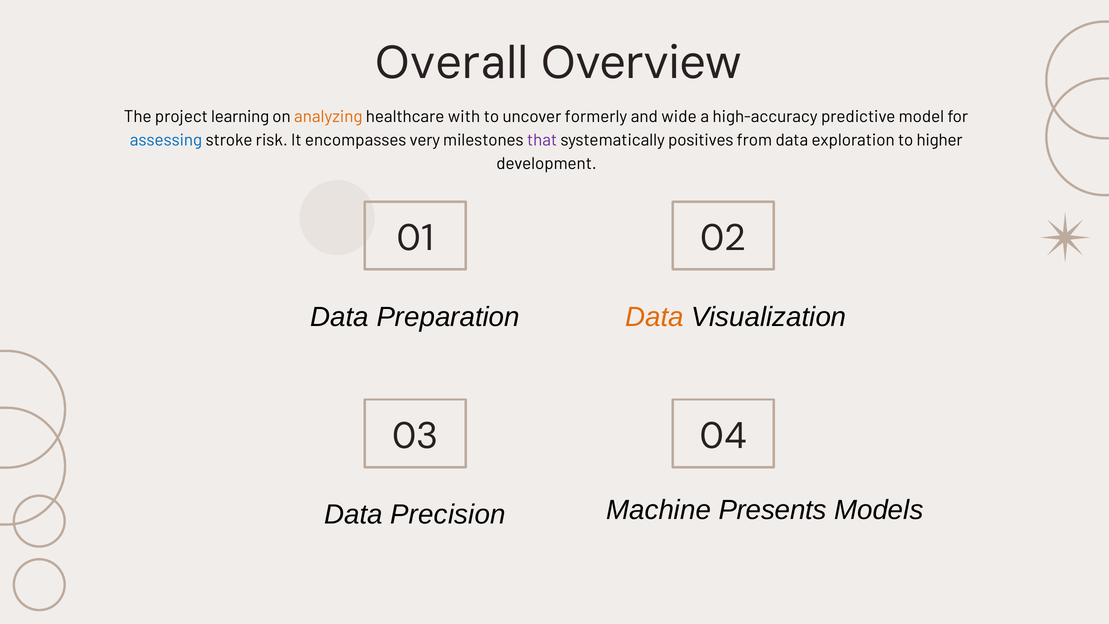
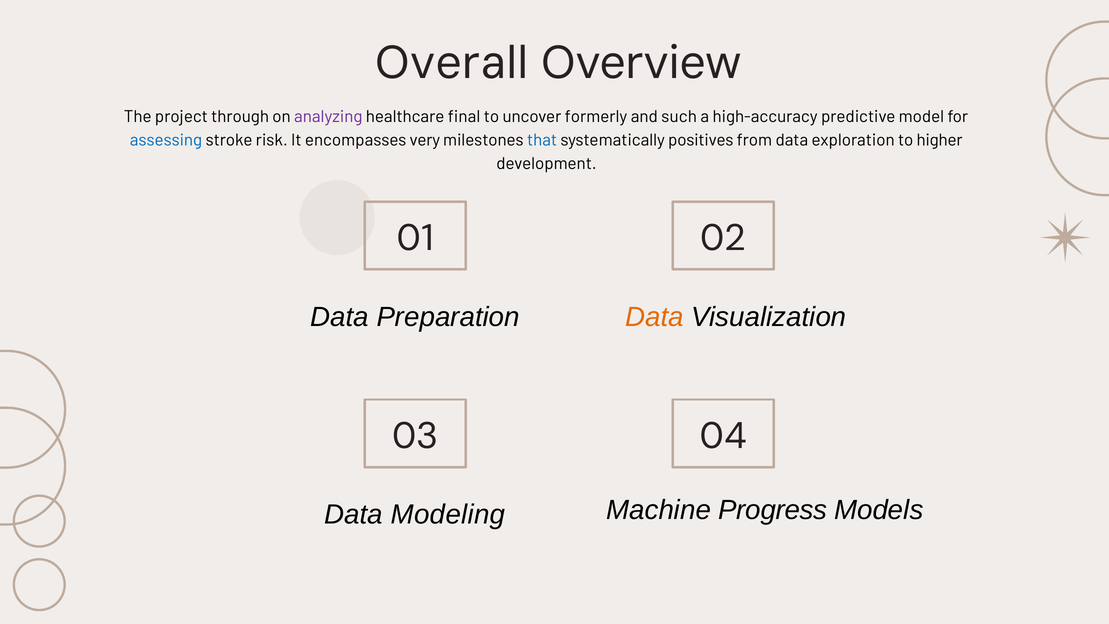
learning: learning -> through (240, 117)
analyzing colour: orange -> purple (328, 117)
with: with -> final (464, 117)
wide: wide -> such (679, 117)
that colour: purple -> blue (542, 140)
Precision: Precision -> Modeling (448, 515)
Presents: Presents -> Progress (773, 510)
